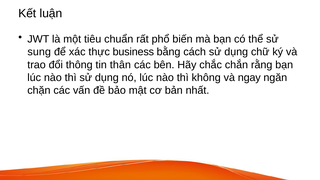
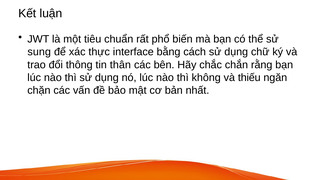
business: business -> interface (133, 52)
ngay: ngay -> thiếu (249, 78)
